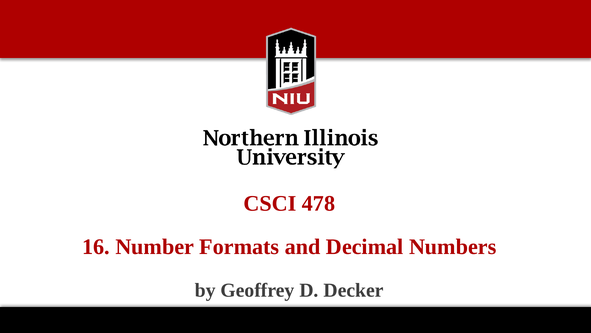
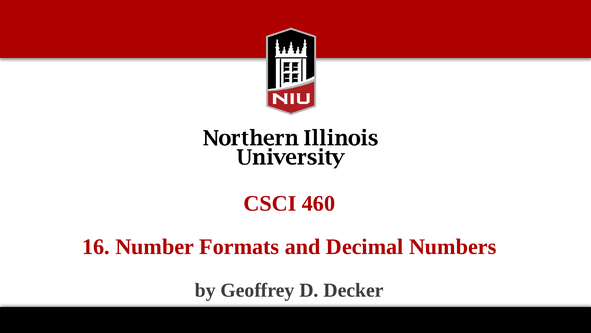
478: 478 -> 460 (319, 203)
